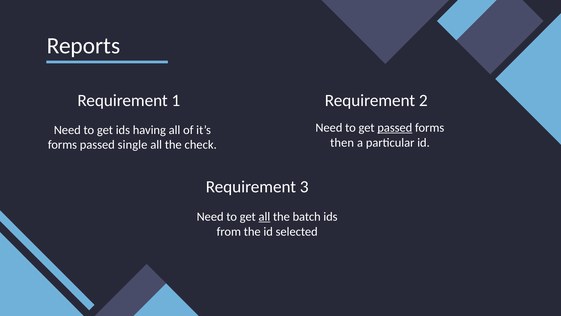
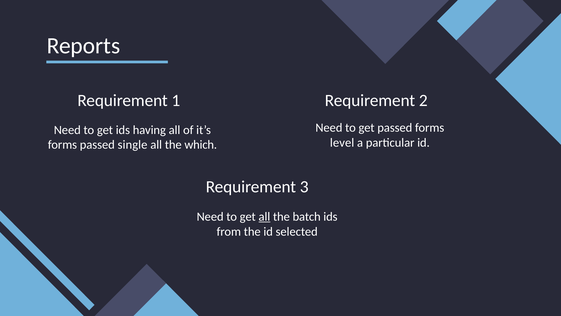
passed underline: present -> none (395, 128)
then: then -> level (342, 143)
check: check -> which (201, 145)
